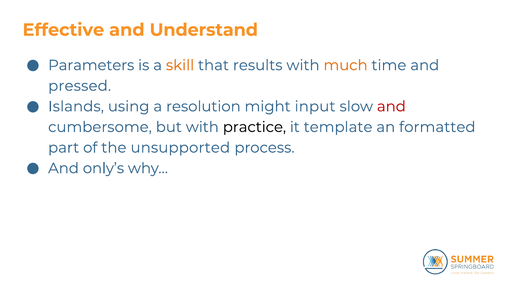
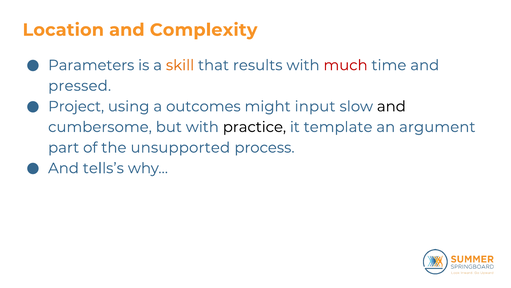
Effective: Effective -> Location (63, 30)
Understand: Understand -> Complexity (204, 30)
much colour: orange -> red (346, 65)
Islands: Islands -> Project (76, 106)
resolution: resolution -> outcomes (203, 106)
and colour: red -> black (391, 106)
formatted: formatted -> argument (437, 127)
only’s: only’s -> tells’s (103, 168)
